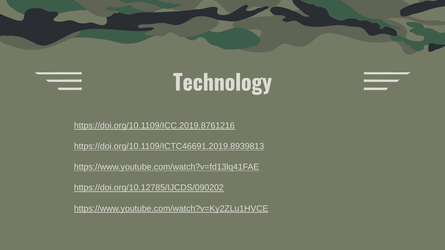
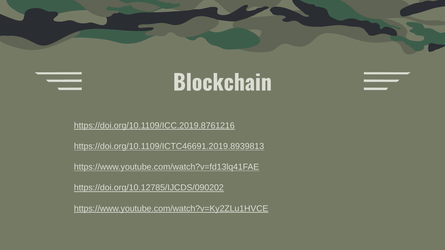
Technology: Technology -> Blockchain (222, 84)
